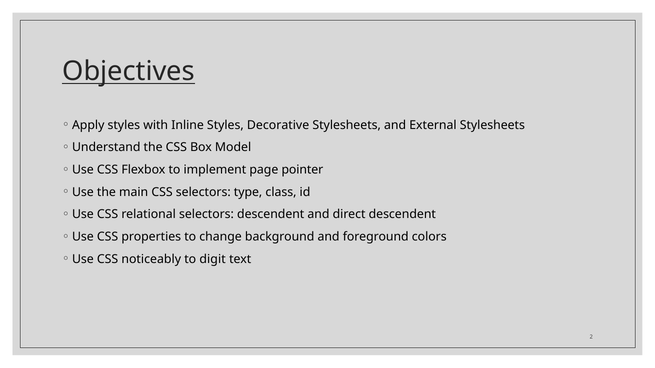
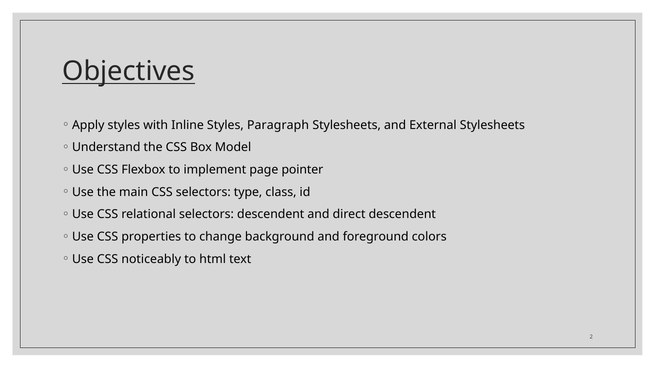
Decorative: Decorative -> Paragraph (278, 125)
digit: digit -> html (213, 259)
